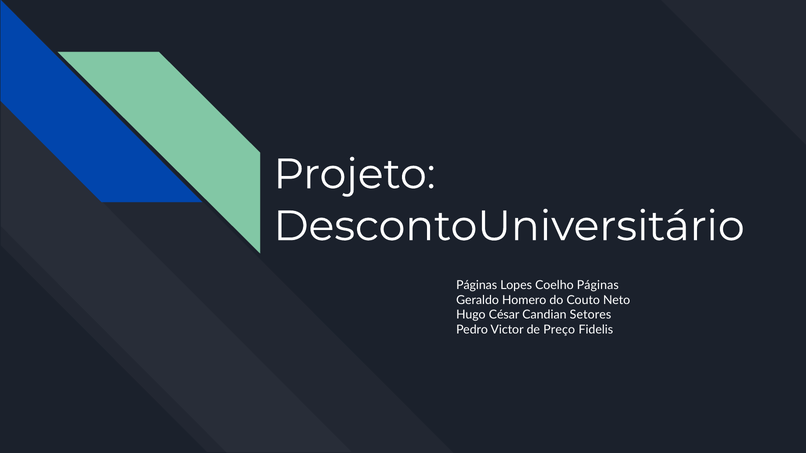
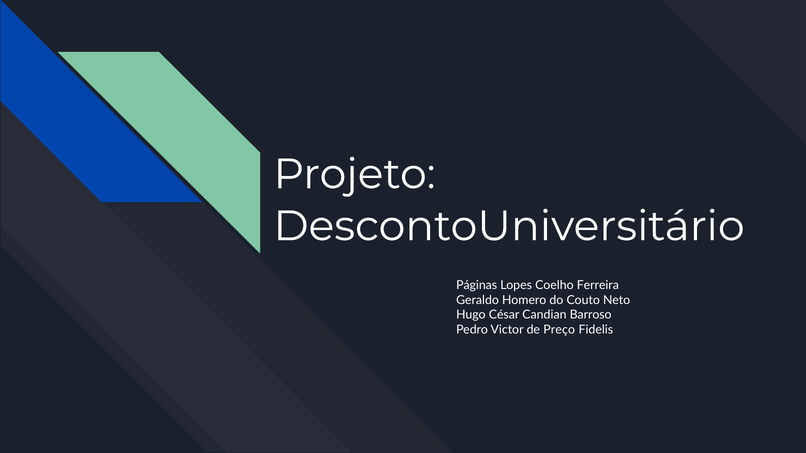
Coelho Páginas: Páginas -> Ferreira (598, 285)
Setores: Setores -> Barroso (591, 315)
